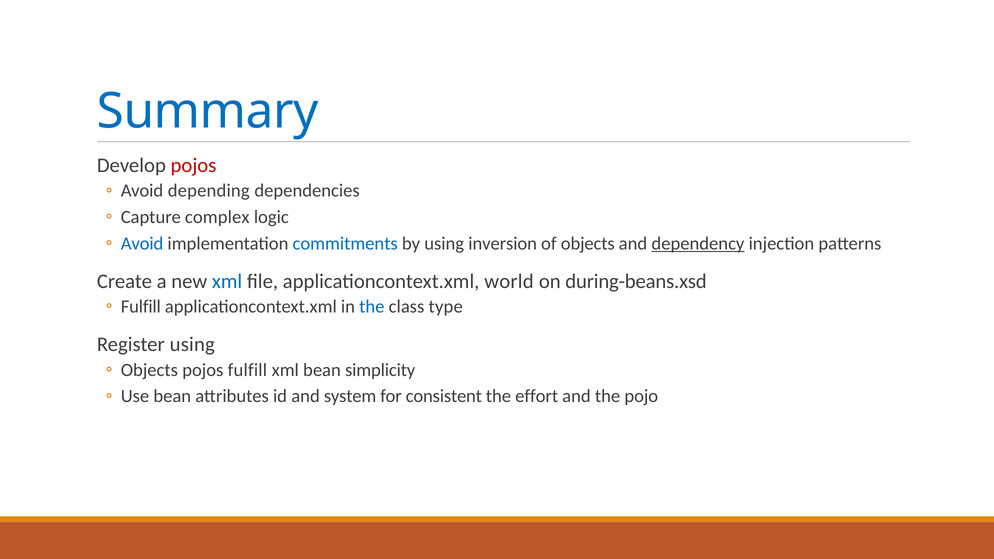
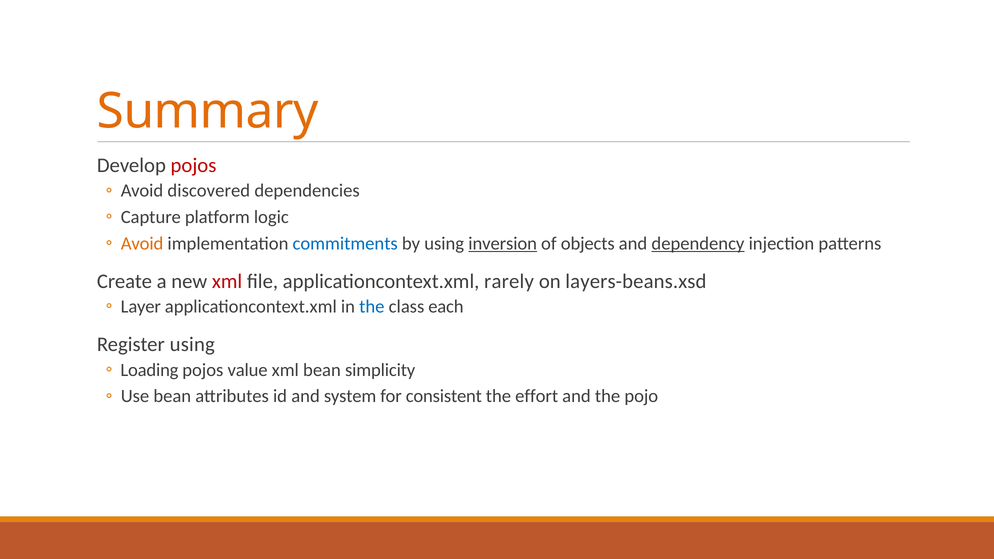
Summary colour: blue -> orange (208, 111)
depending: depending -> discovered (209, 191)
complex: complex -> platform (217, 217)
Avoid colour: blue -> orange (142, 243)
inversion underline: none -> present (503, 243)
xml colour: blue -> red (227, 281)
world: world -> rarely (509, 281)
during-beans.xsd: during-beans.xsd -> layers-beans.xsd (636, 281)
Fulfill: Fulfill -> Layer (141, 307)
type: type -> each (446, 307)
Objects: Objects -> Loading (149, 370)
pojos fulfill: fulfill -> value (248, 370)
